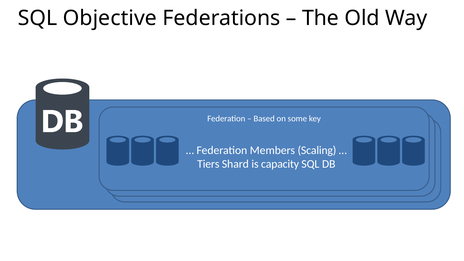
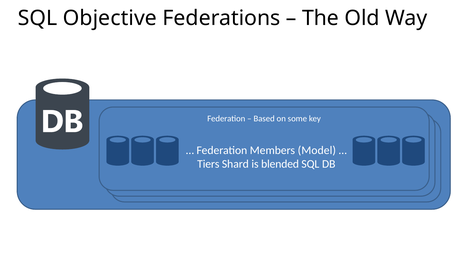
Scaling: Scaling -> Model (317, 150)
capacity: capacity -> blended (280, 164)
